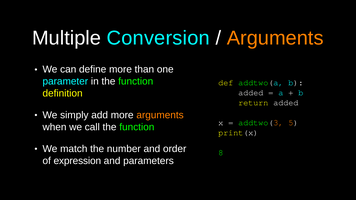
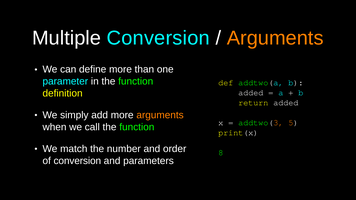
of expression: expression -> conversion (77, 161)
